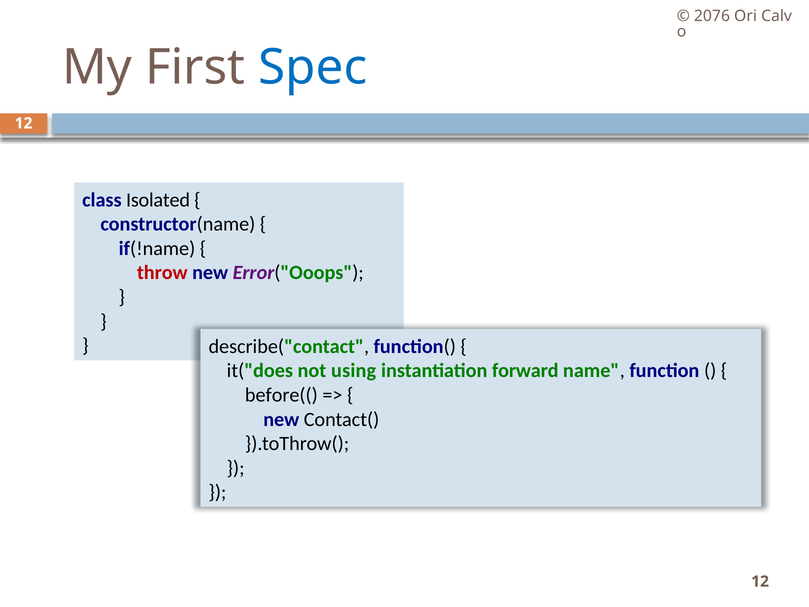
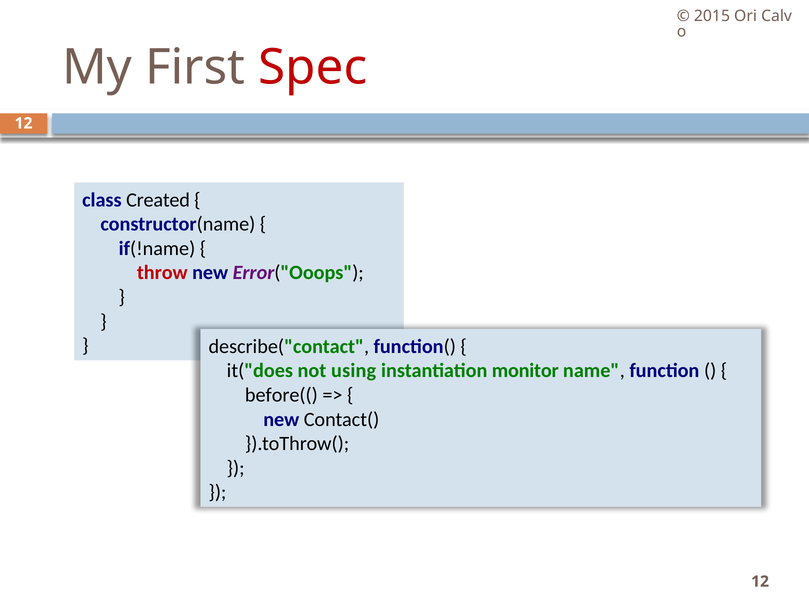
2076: 2076 -> 2015 (712, 16)
Spec colour: blue -> red (313, 67)
Isolated: Isolated -> Created (158, 200)
forward: forward -> monitor (525, 371)
